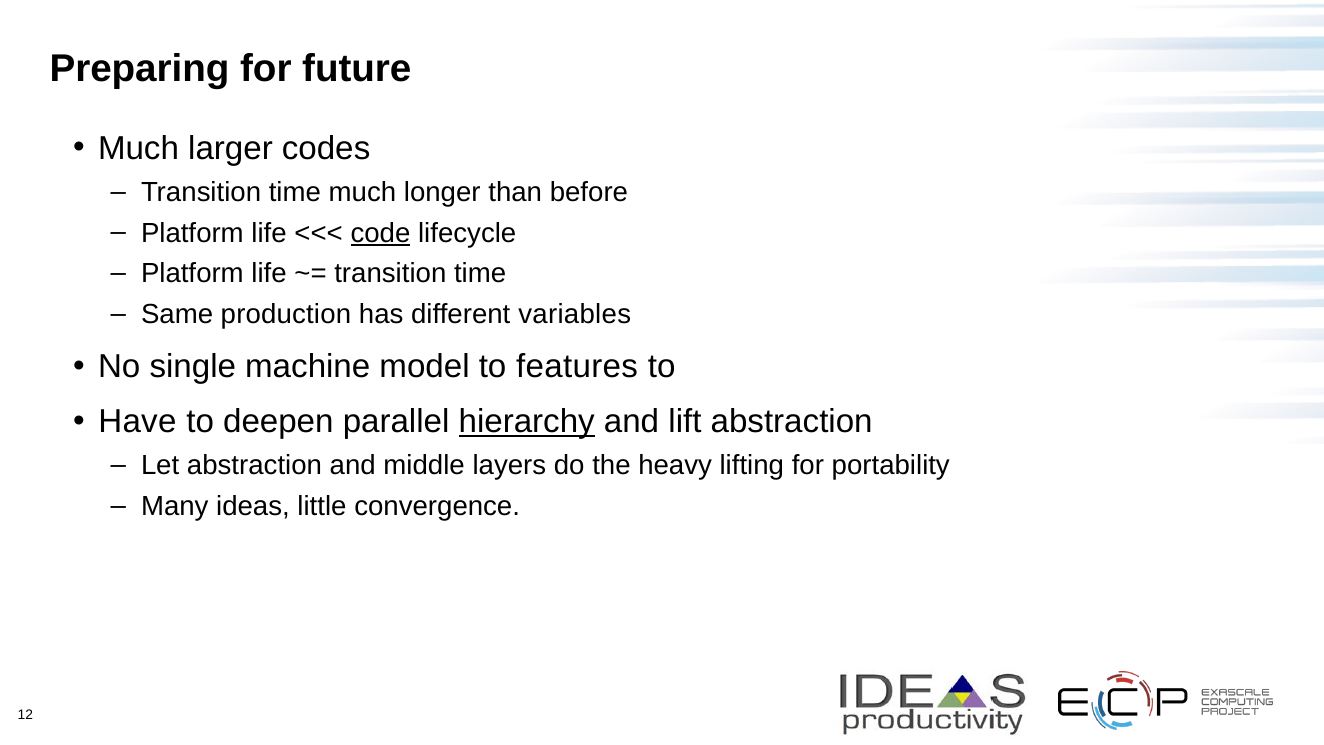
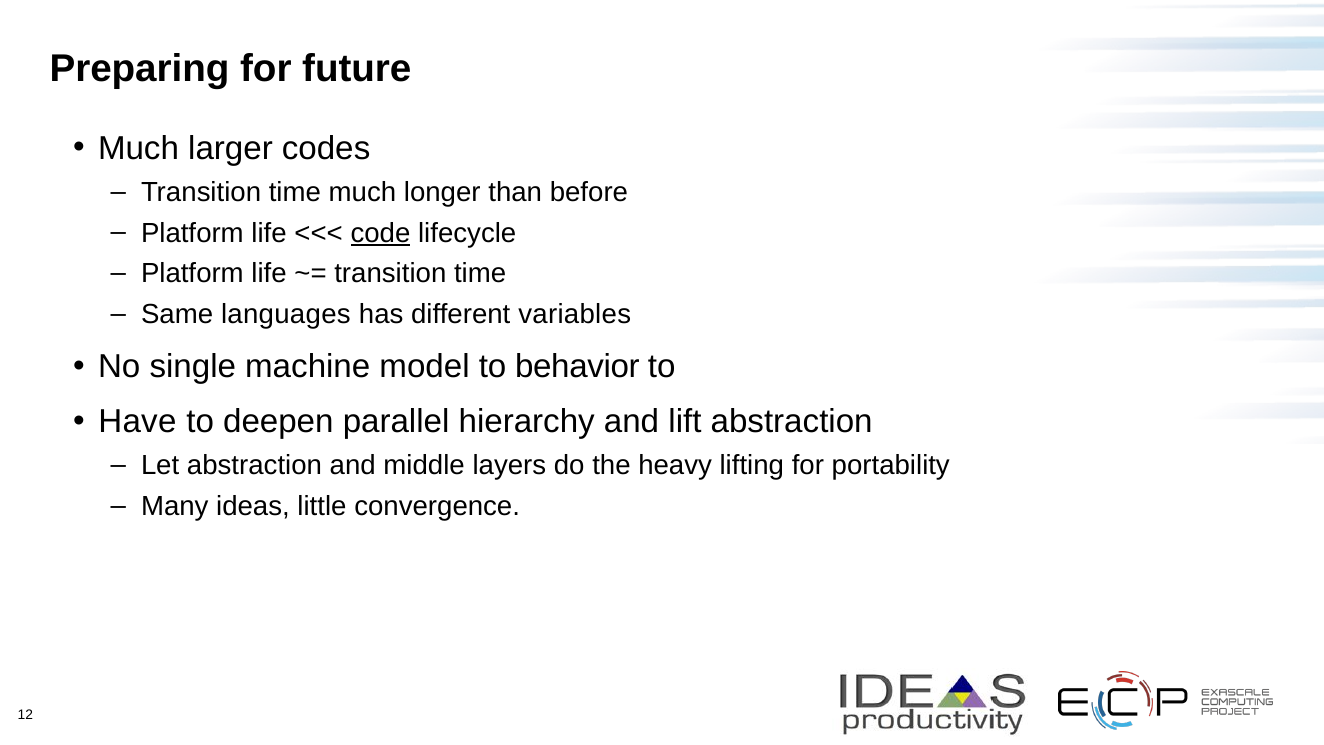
production: production -> languages (286, 315)
features: features -> behavior (577, 367)
hierarchy underline: present -> none (527, 422)
